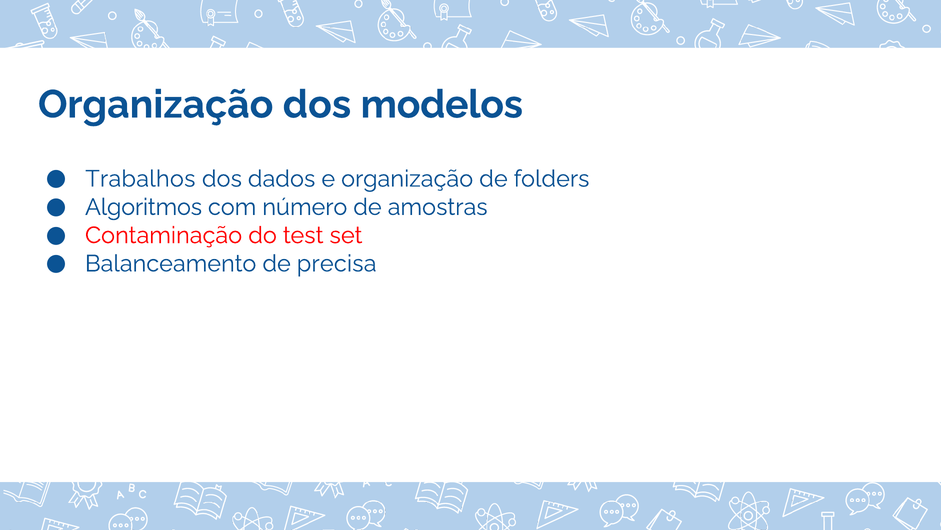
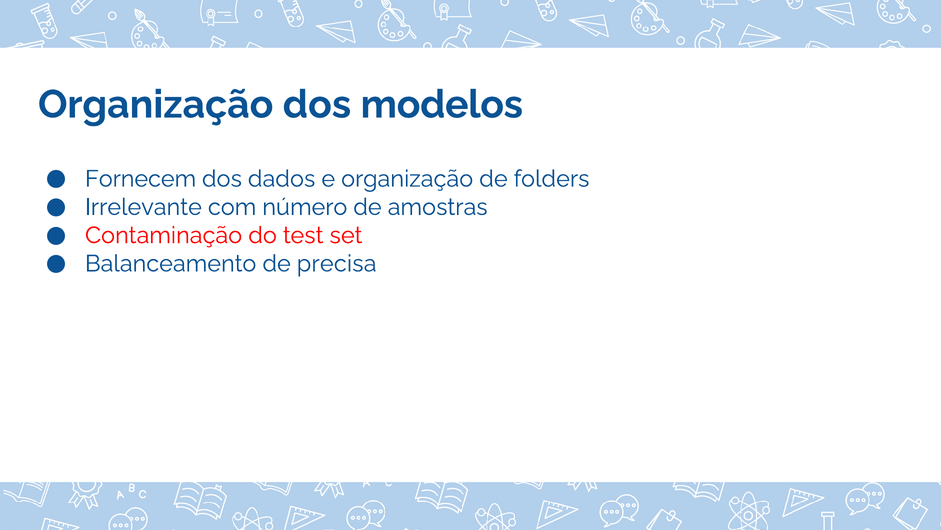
Trabalhos: Trabalhos -> Fornecem (141, 179)
Algoritmos: Algoritmos -> Irrelevante (143, 207)
